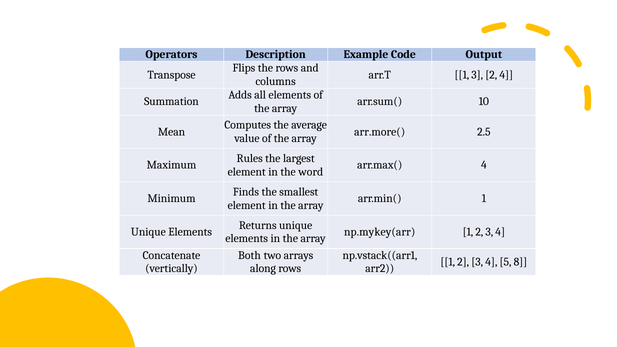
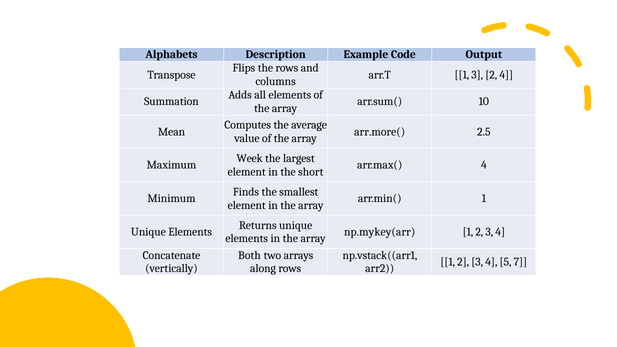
Operators: Operators -> Alphabets (172, 54)
Rules: Rules -> Week (250, 159)
word: word -> short (311, 172)
8: 8 -> 7 (520, 262)
